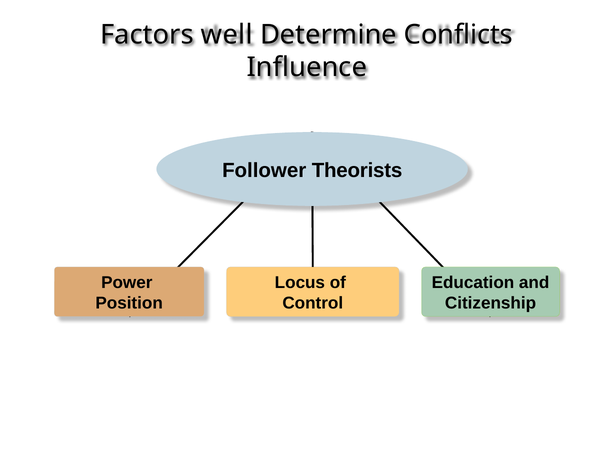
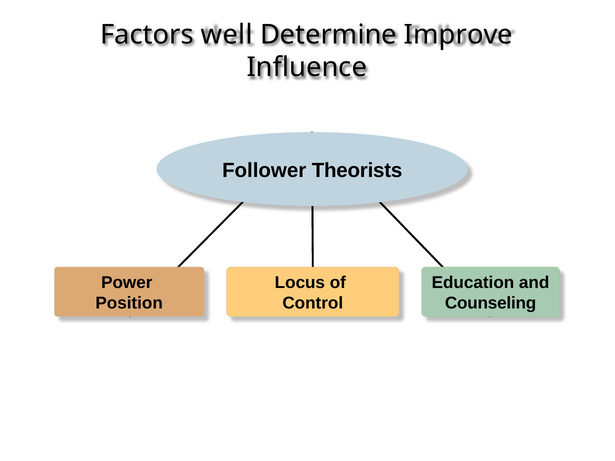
Conflicts: Conflicts -> Improve (458, 35)
Citizenship: Citizenship -> Counseling (491, 303)
